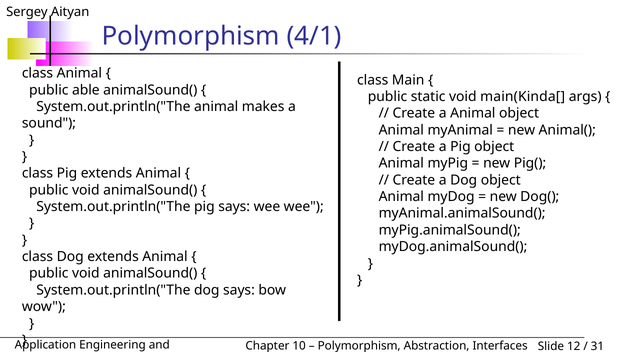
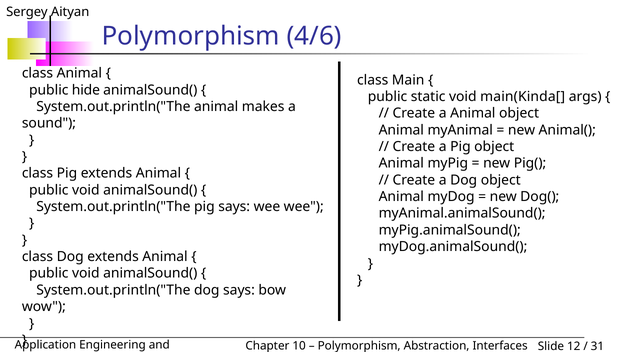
4/1: 4/1 -> 4/6 (314, 36)
able: able -> hide (86, 90)
